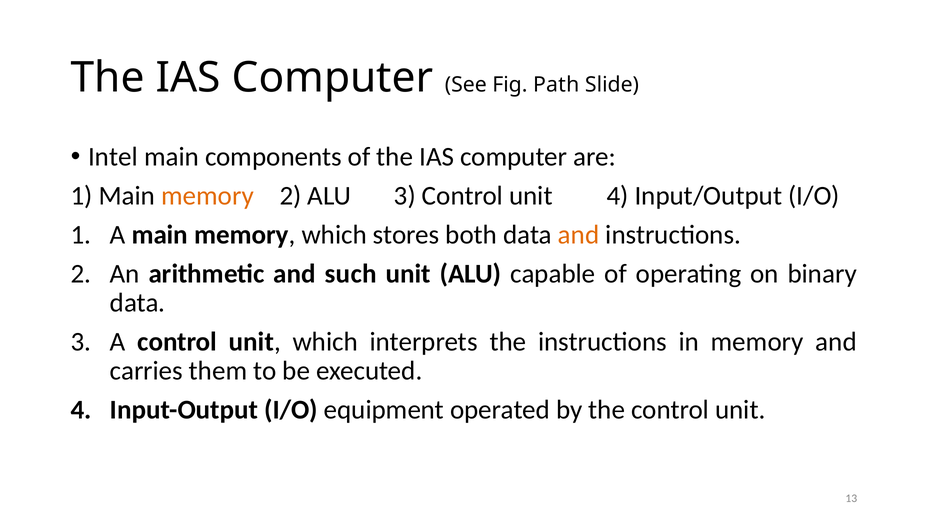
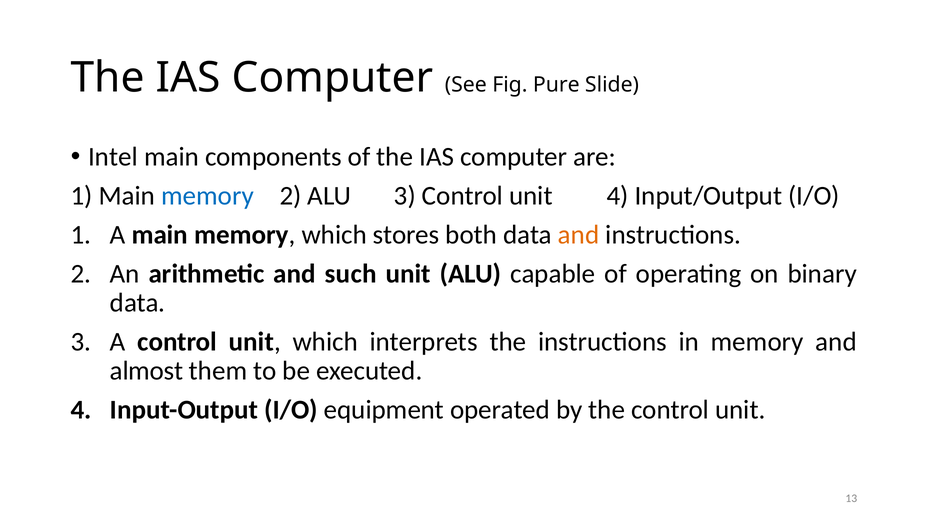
Path: Path -> Pure (556, 85)
memory colour: orange -> blue (208, 196)
carries: carries -> almost (146, 371)
